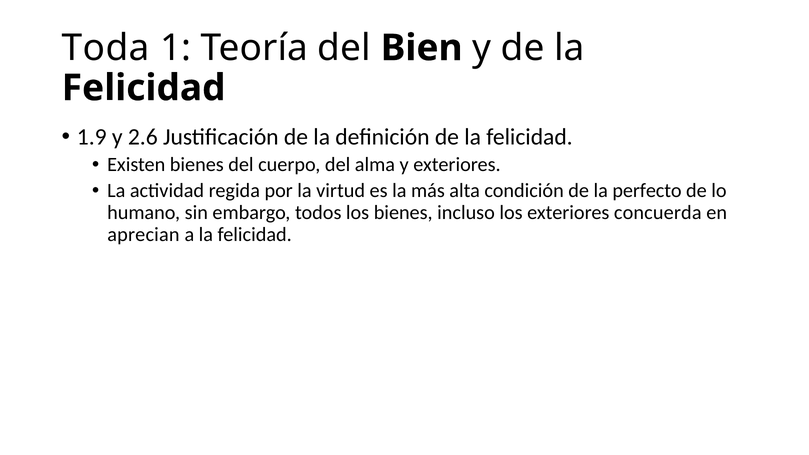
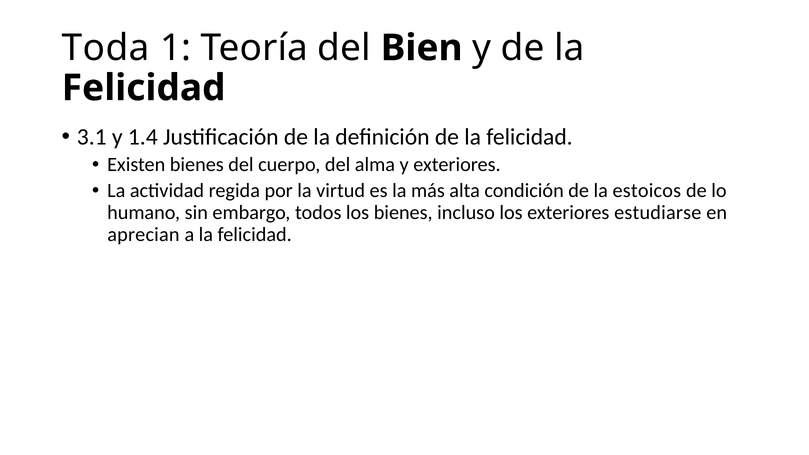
1.9: 1.9 -> 3.1 (92, 137)
2.6: 2.6 -> 1.4 (143, 137)
perfecto: perfecto -> estoicos (647, 191)
concuerda: concuerda -> estudiarse (658, 213)
